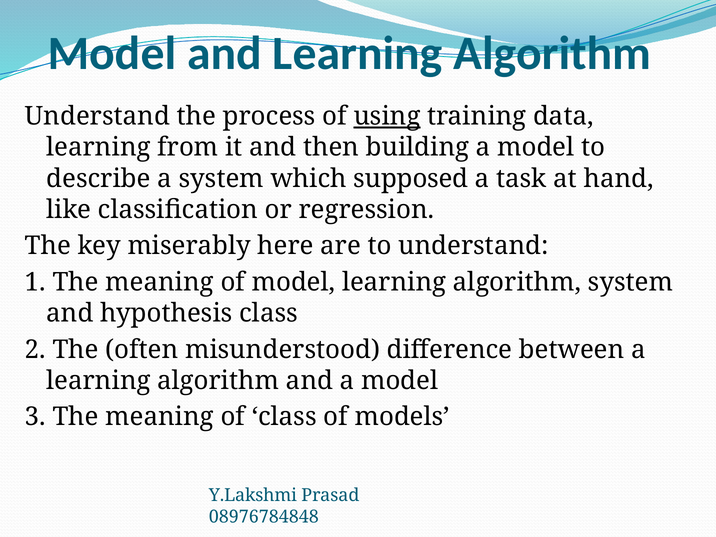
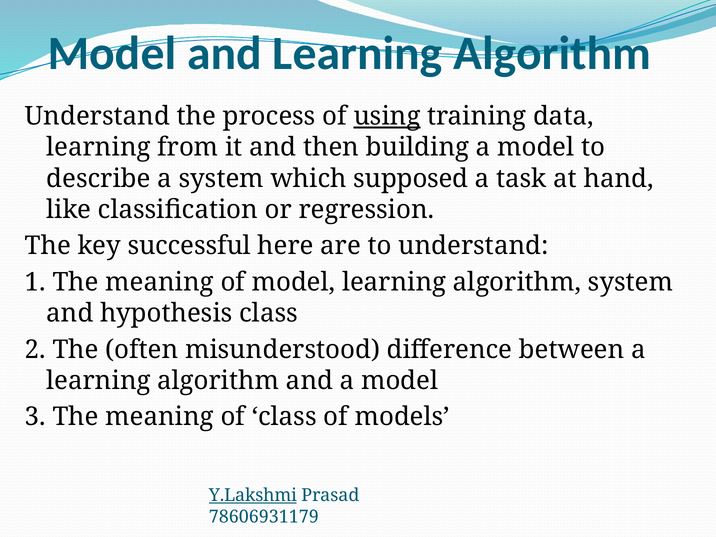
miserably: miserably -> successful (189, 246)
Y.Lakshmi underline: none -> present (253, 495)
08976784848: 08976784848 -> 78606931179 (264, 517)
